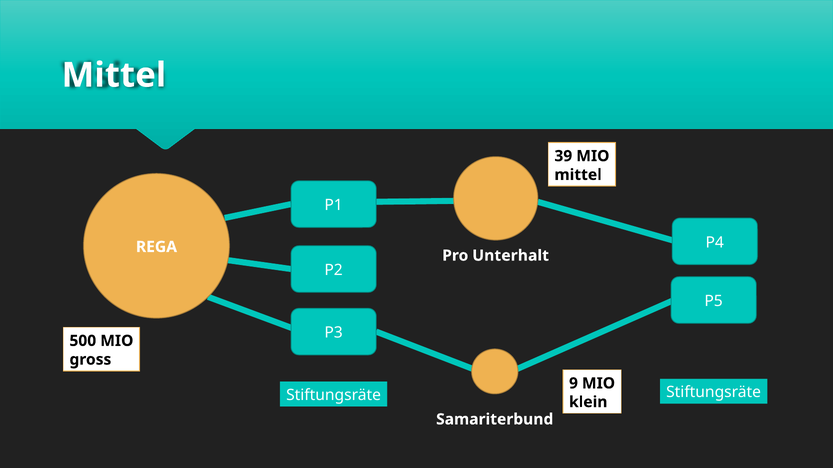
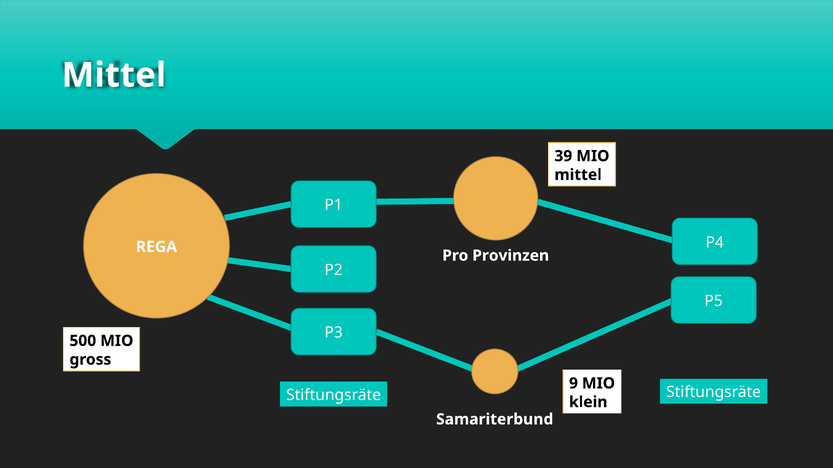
Unterhalt: Unterhalt -> Provinzen (511, 256)
